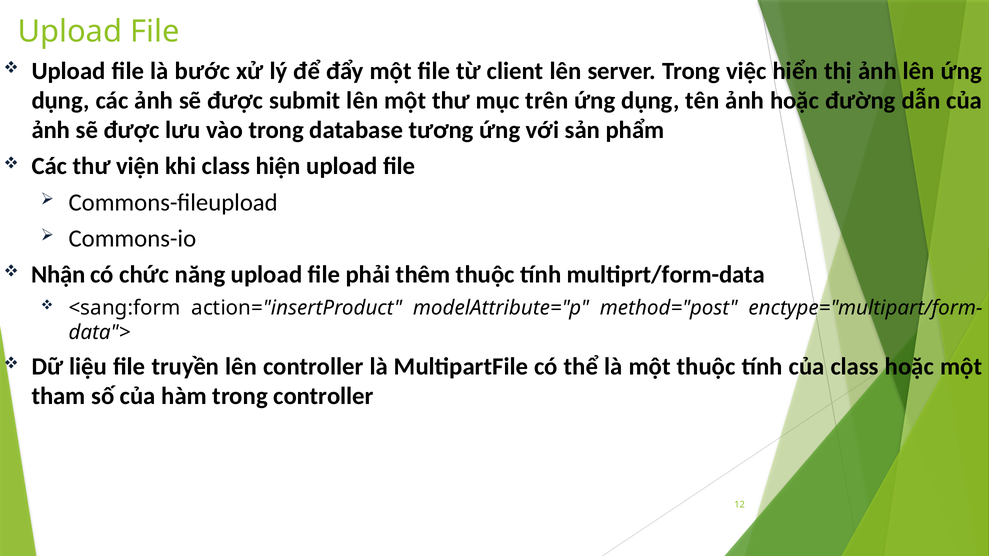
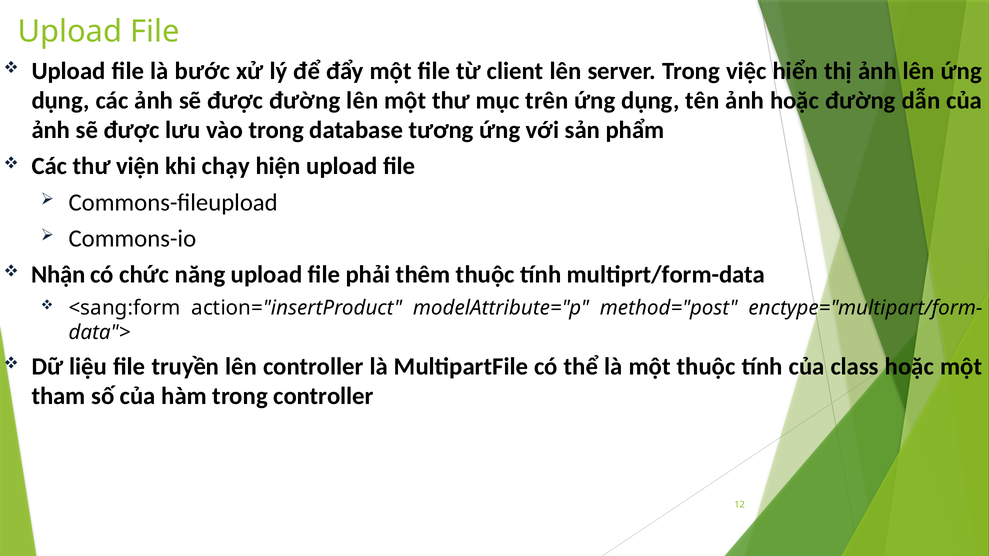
được submit: submit -> đường (305, 101)
khi class: class -> chạy (226, 166)
